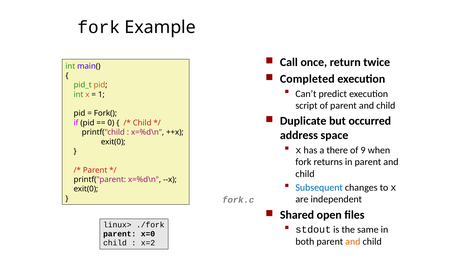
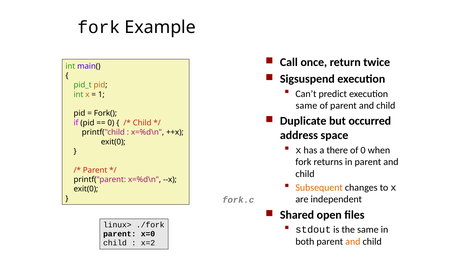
Completed: Completed -> Sigsuspend (307, 79)
script: script -> same (306, 106)
of 9: 9 -> 0 (363, 150)
Subsequent colour: blue -> orange (319, 188)
